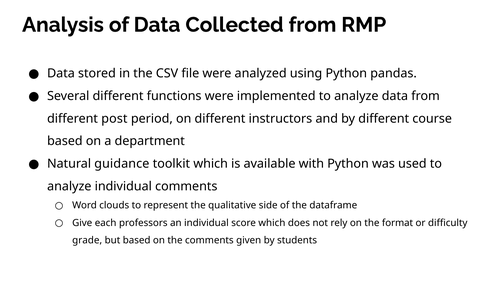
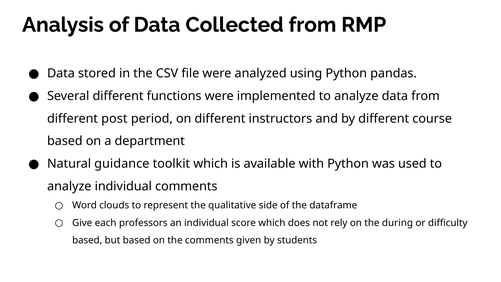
format: format -> during (397, 223)
grade: grade -> based (87, 240)
